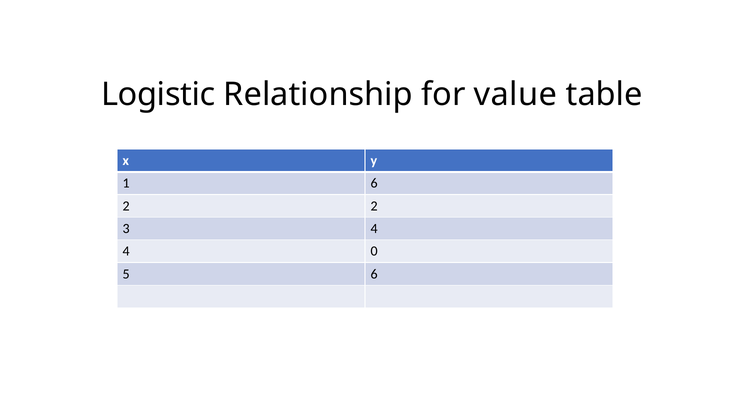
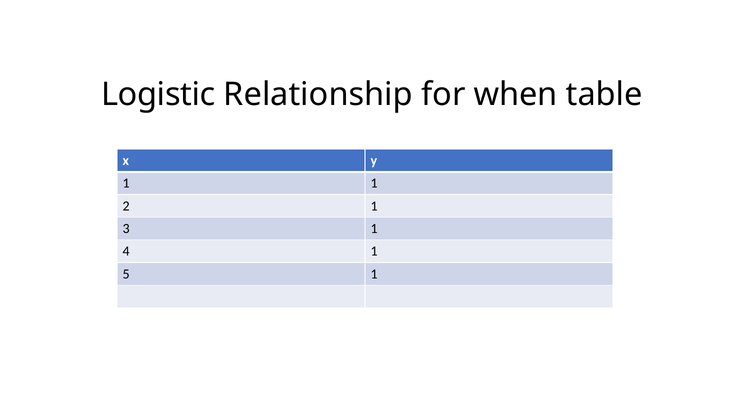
value: value -> when (516, 95)
1 6: 6 -> 1 (374, 183)
2 2: 2 -> 1 (374, 206)
3 4: 4 -> 1 (374, 228)
4 0: 0 -> 1 (374, 251)
5 6: 6 -> 1 (374, 274)
